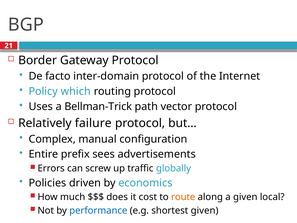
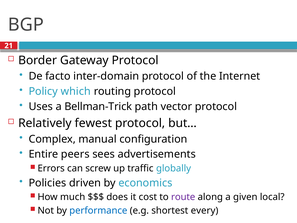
failure: failure -> fewest (93, 123)
prefix: prefix -> peers (75, 154)
route colour: orange -> purple (183, 197)
shortest given: given -> every (205, 210)
